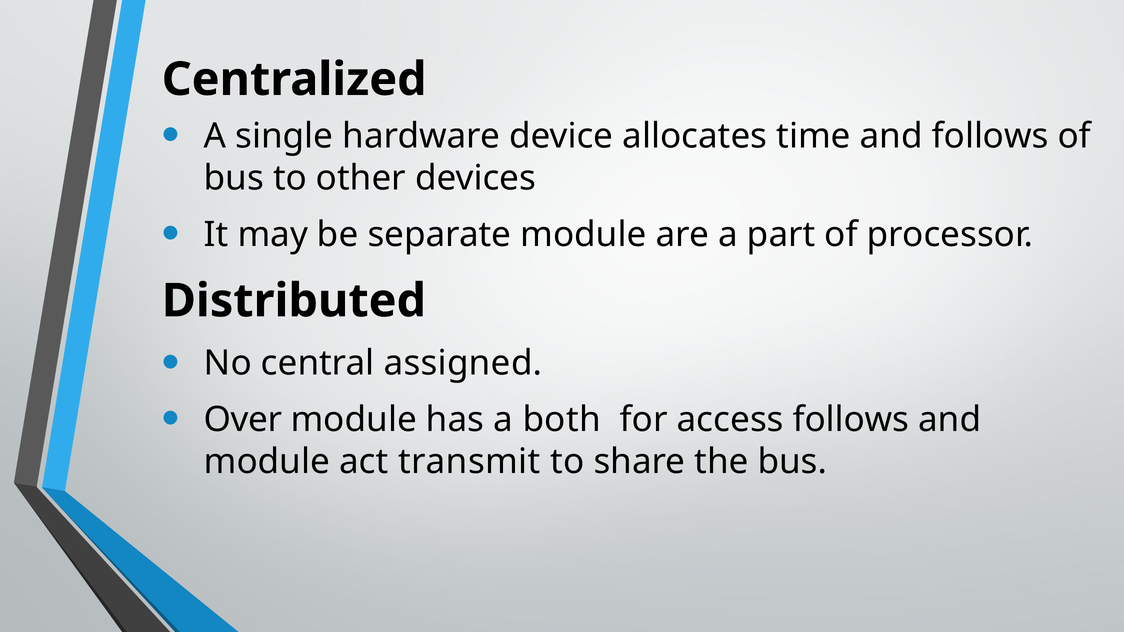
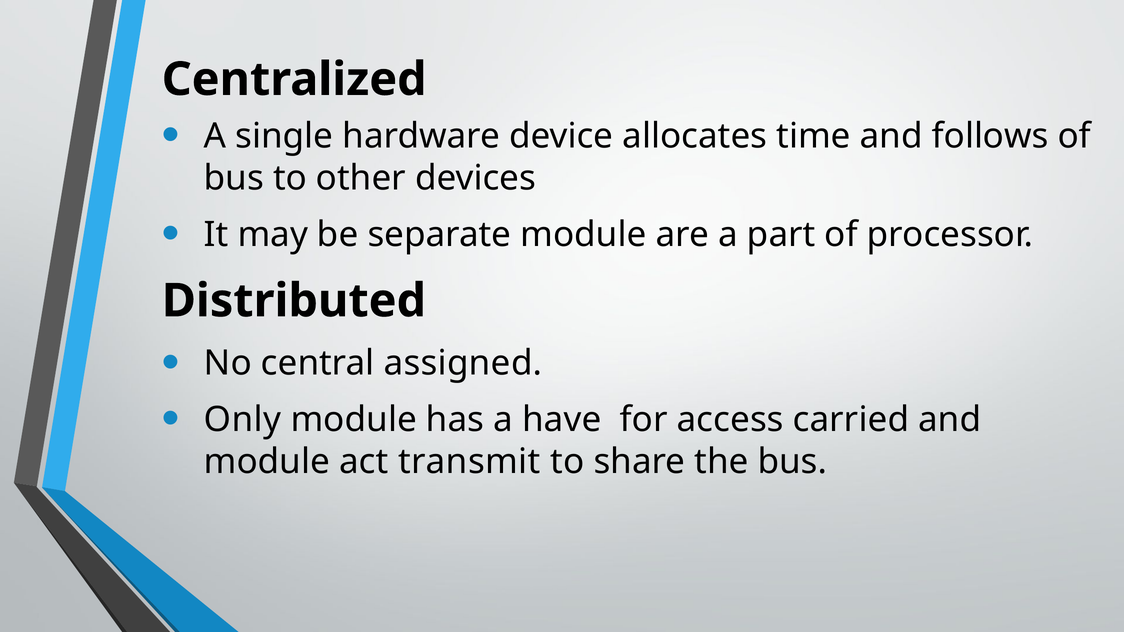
Over: Over -> Only (243, 420)
both: both -> have (562, 420)
access follows: follows -> carried (851, 420)
